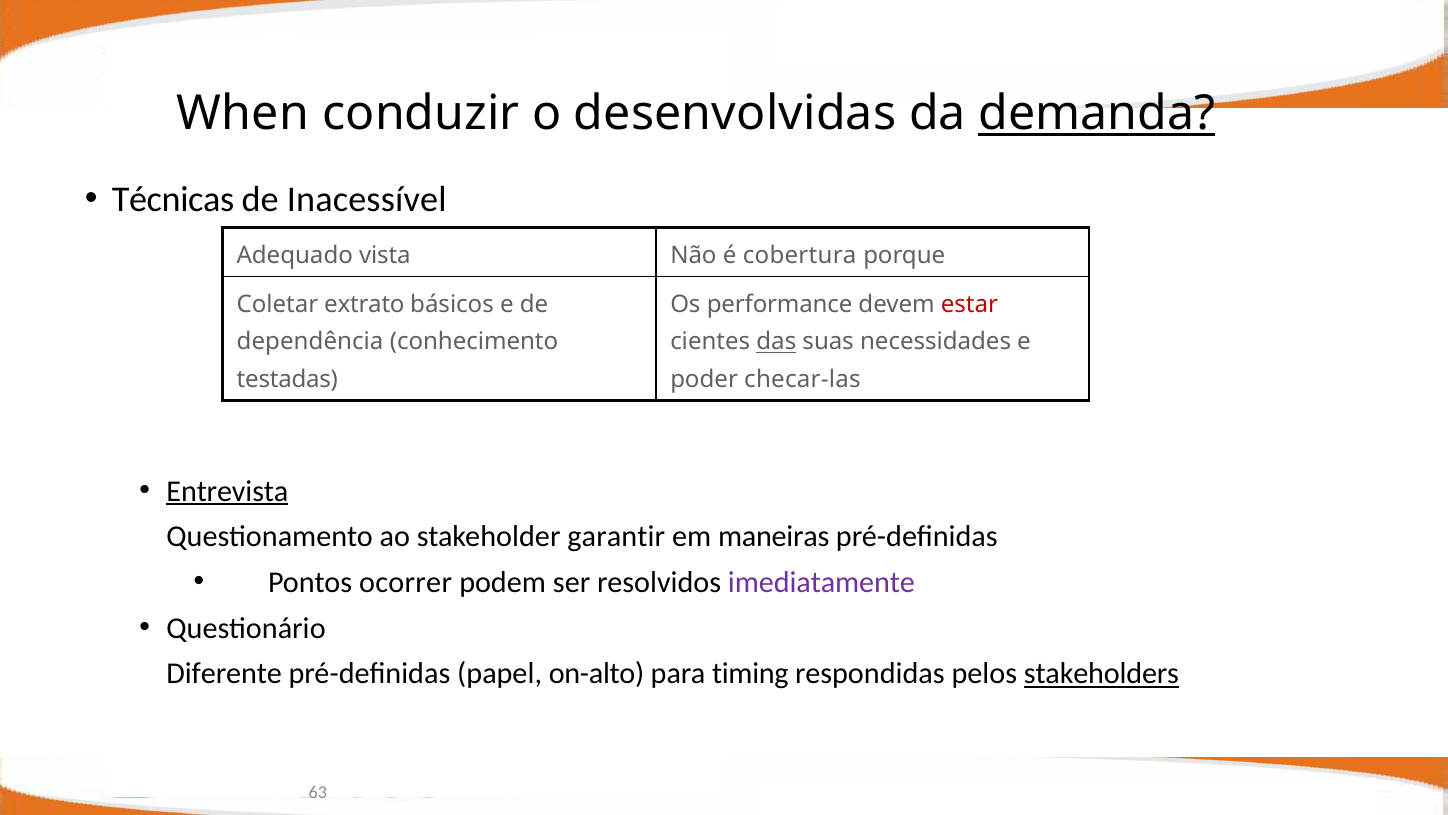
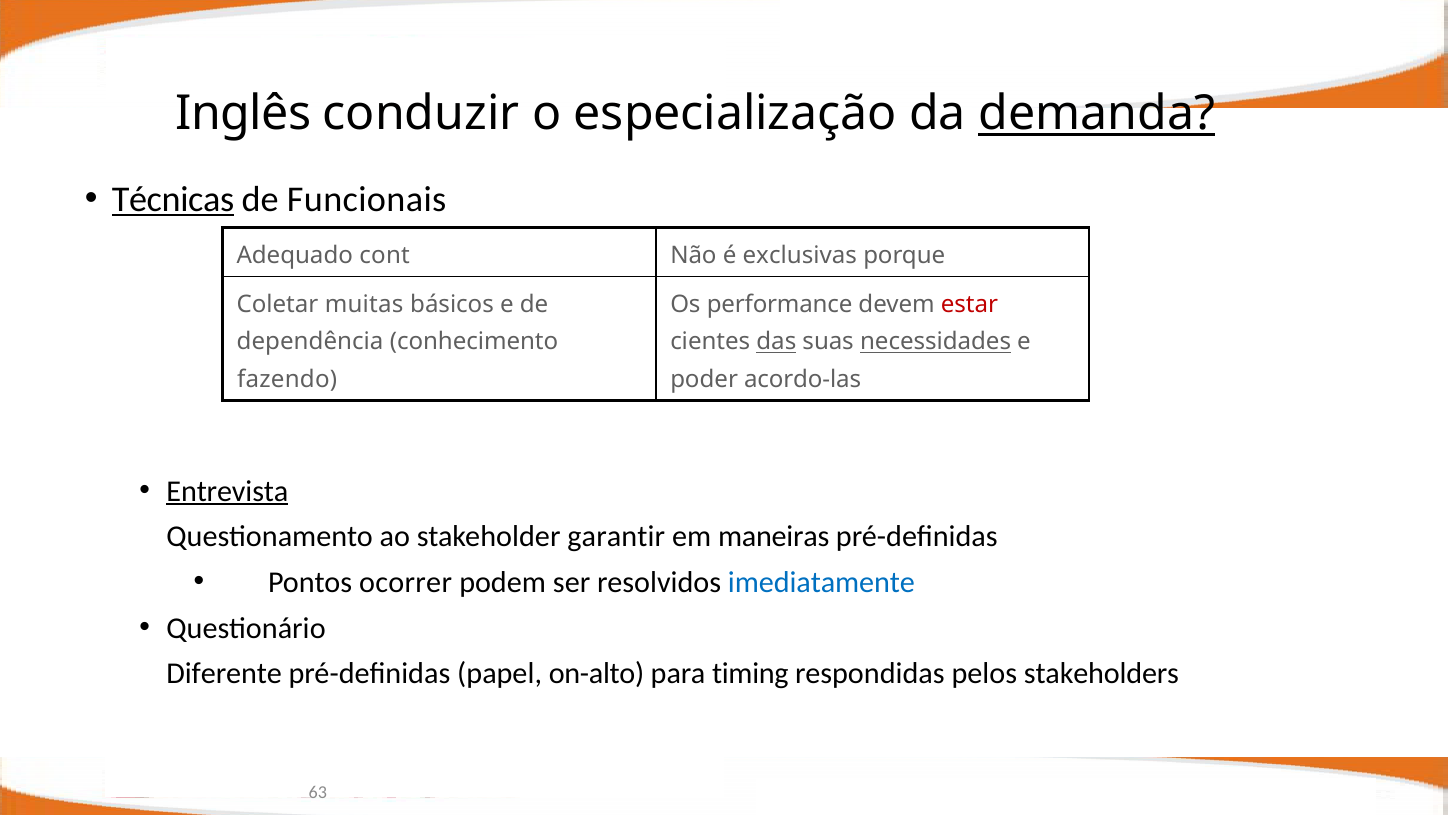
When: When -> Inglês (243, 113)
desenvolvidas: desenvolvidas -> especialização (735, 113)
Técnicas underline: none -> present (173, 200)
Inacessível: Inacessível -> Funcionais (367, 200)
vista: vista -> cont (385, 256)
cobertura: cobertura -> exclusivas (800, 256)
extrato: extrato -> muitas (364, 304)
necessidades underline: none -> present (936, 342)
testadas: testadas -> fazendo (287, 379)
checar-las: checar-las -> acordo-las (803, 379)
imediatamente colour: purple -> blue (821, 582)
stakeholders underline: present -> none (1101, 673)
